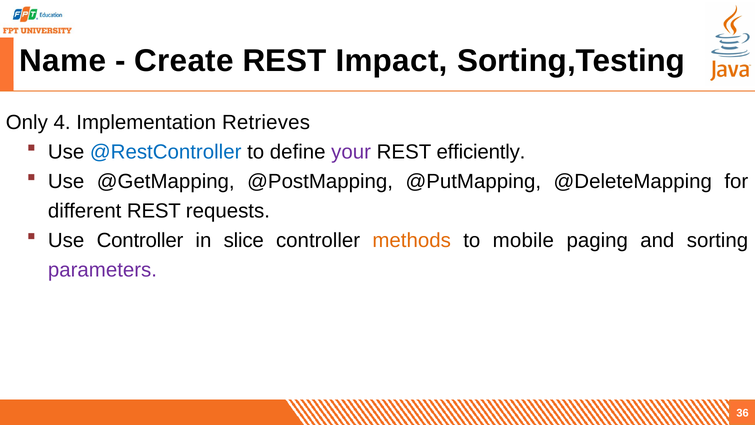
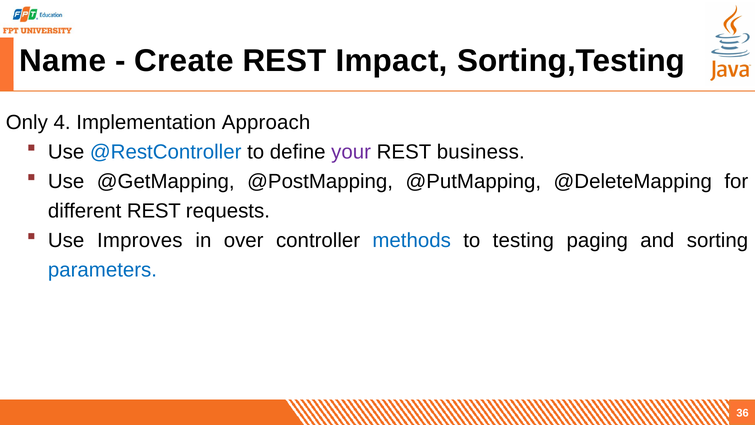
Retrieves: Retrieves -> Approach (266, 122)
efficiently: efficiently -> business (481, 152)
Use Controller: Controller -> Improves (140, 240)
slice: slice -> over (244, 240)
methods colour: orange -> blue (412, 240)
mobile: mobile -> testing (523, 240)
parameters colour: purple -> blue (102, 270)
